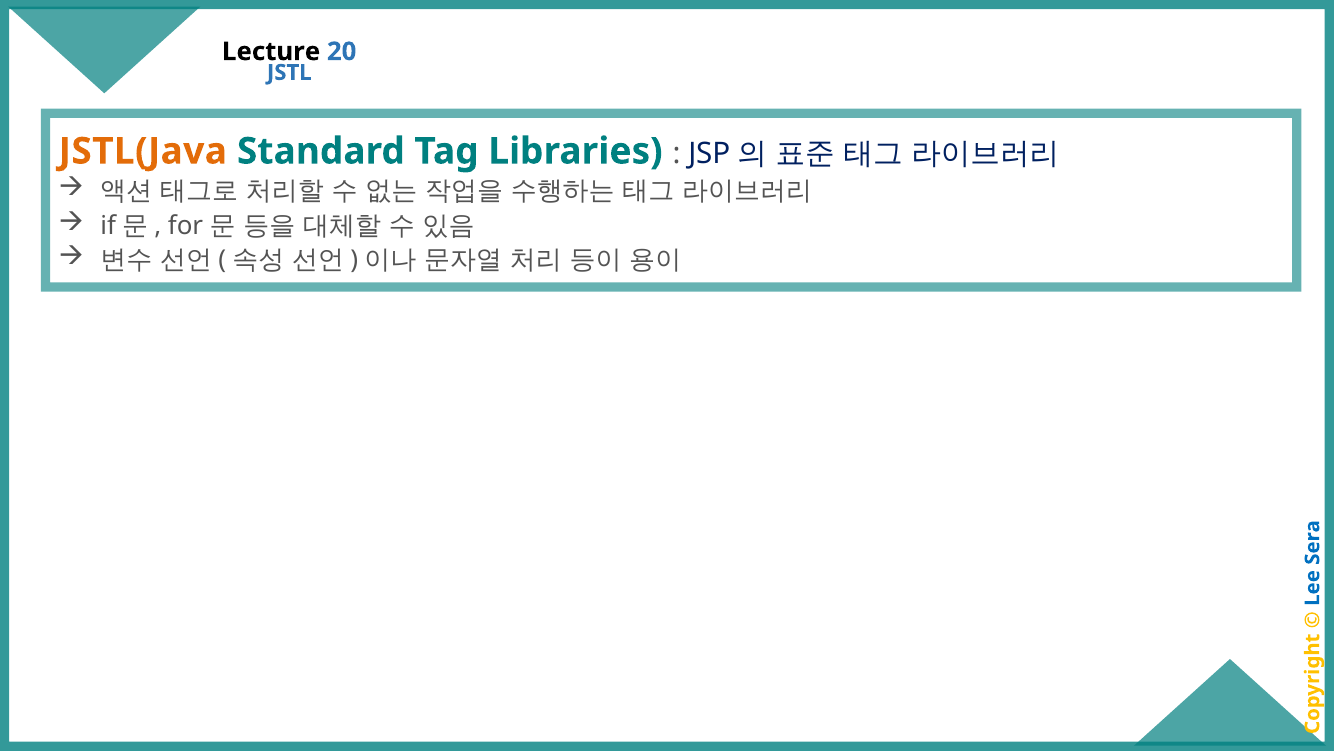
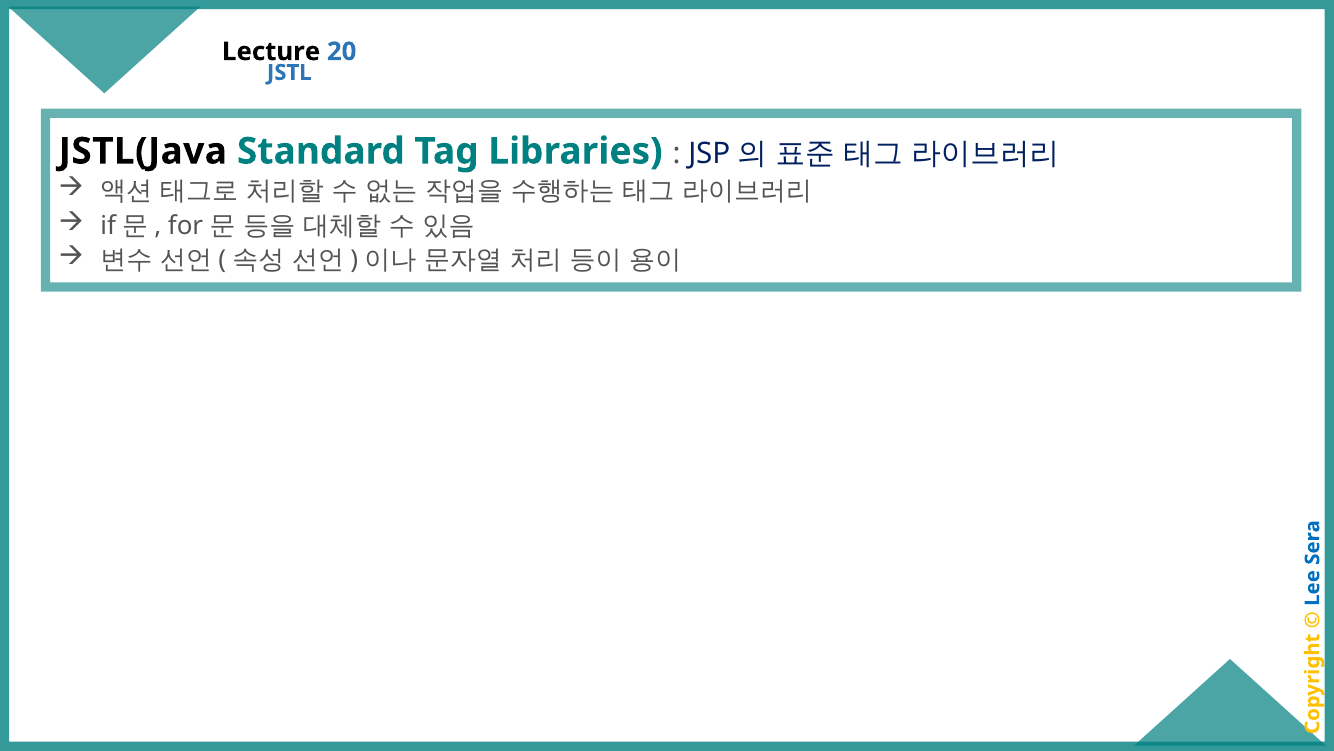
JSTL(Java colour: orange -> black (143, 151)
